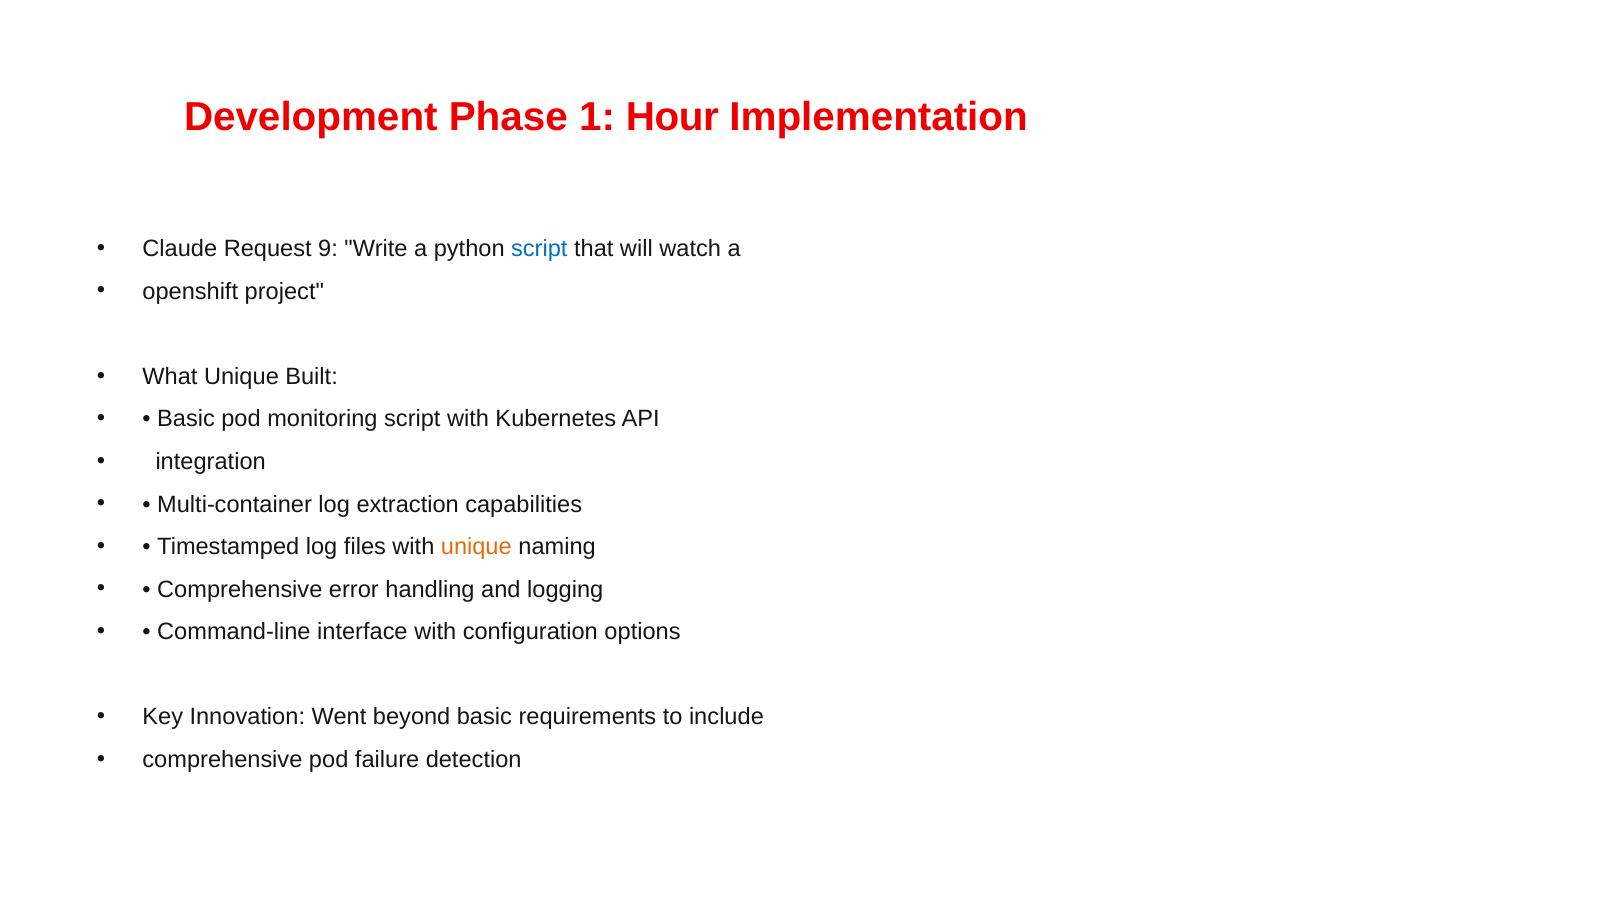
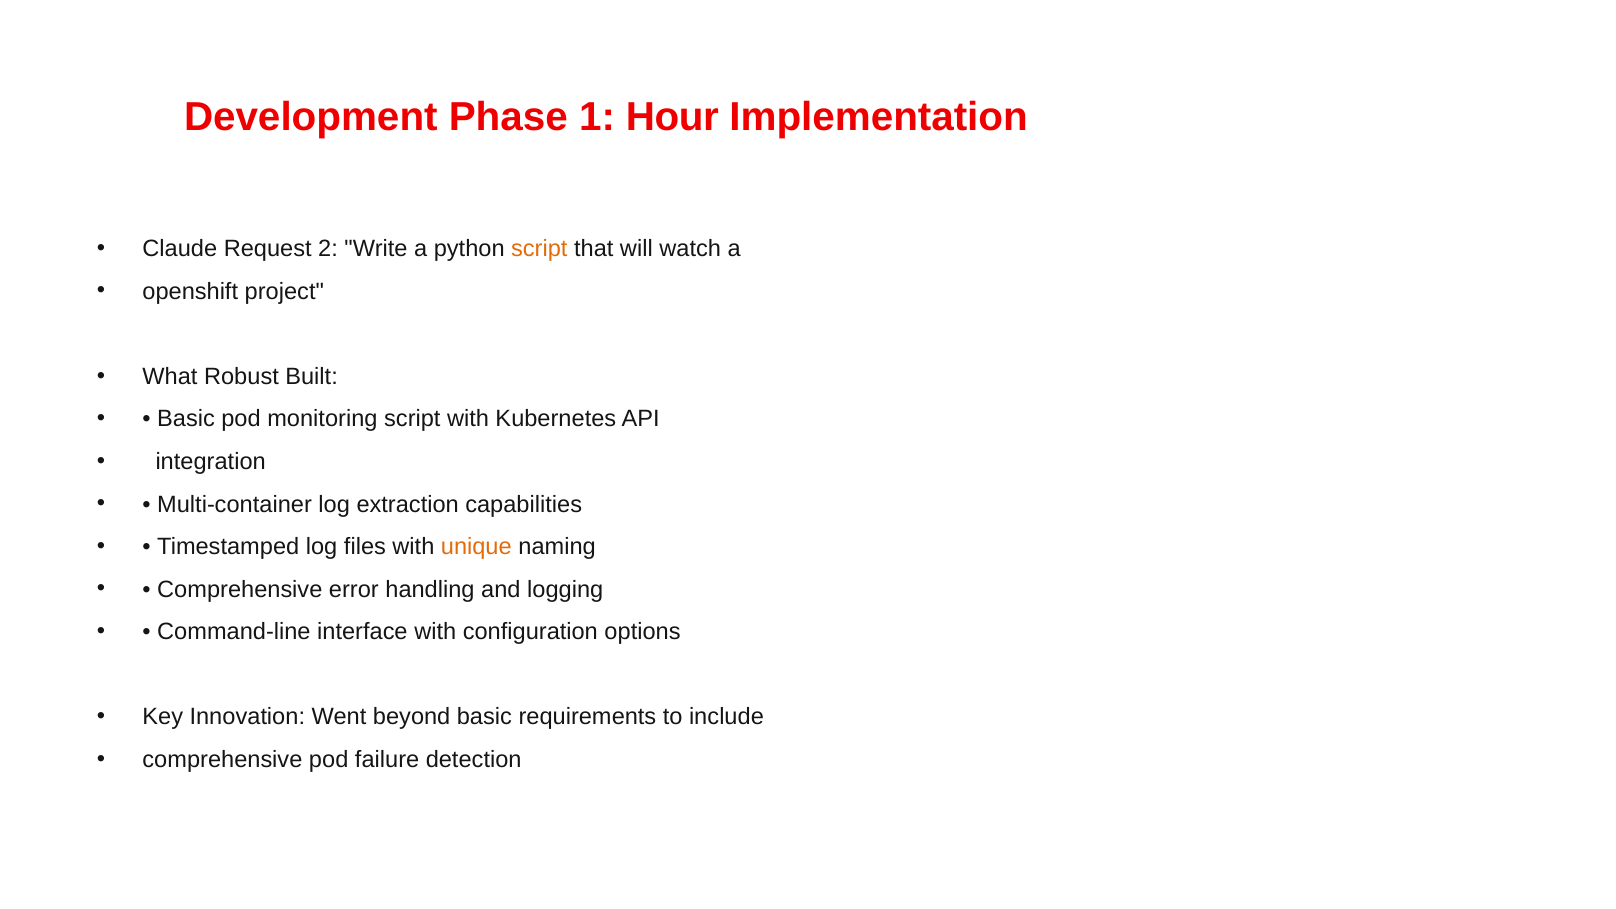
9: 9 -> 2 (328, 249)
script colour: blue -> orange (539, 249)
What Unique: Unique -> Robust (241, 377)
